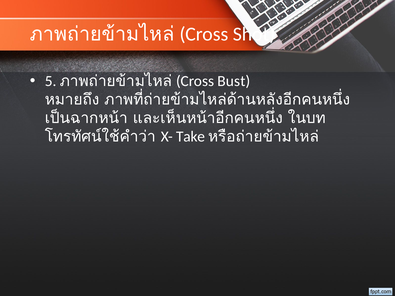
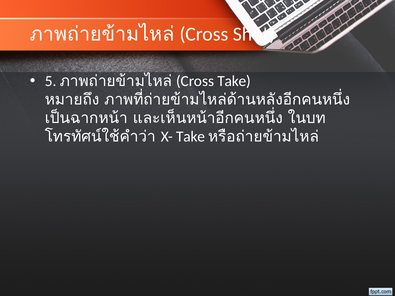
Cross Bust: Bust -> Take (234, 81)
